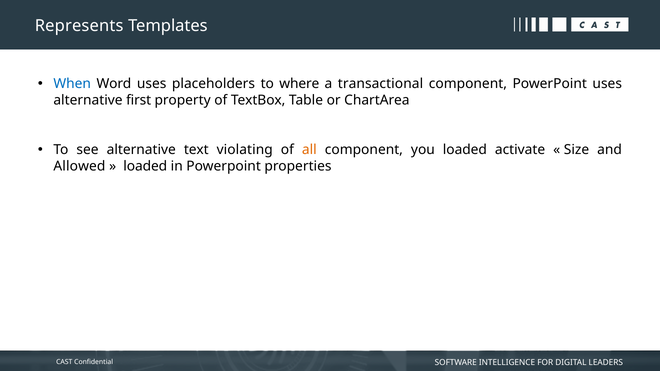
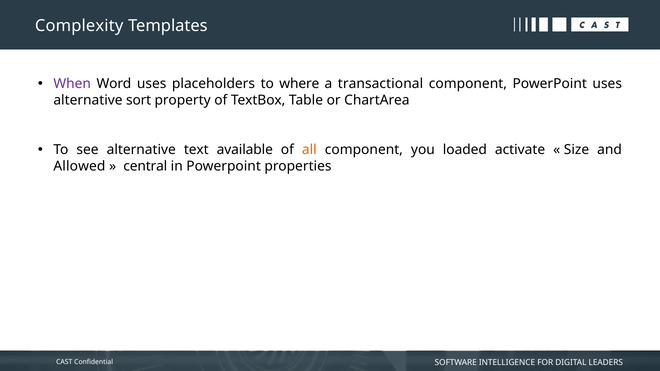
Represents: Represents -> Complexity (79, 26)
When colour: blue -> purple (72, 84)
first: first -> sort (139, 100)
violating: violating -> available (245, 150)
loaded: loaded -> central (145, 166)
